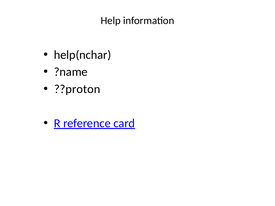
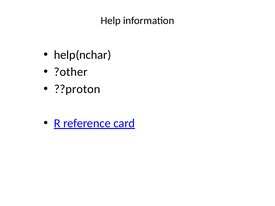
?name: ?name -> ?other (71, 72)
